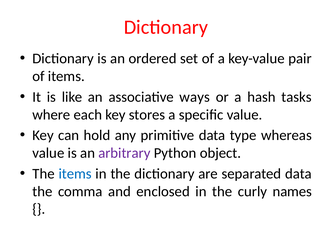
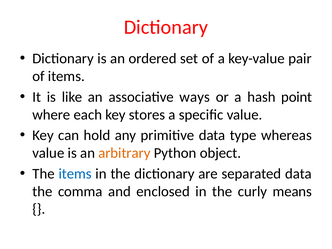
tasks: tasks -> point (297, 97)
arbitrary colour: purple -> orange (124, 153)
names: names -> means (292, 191)
